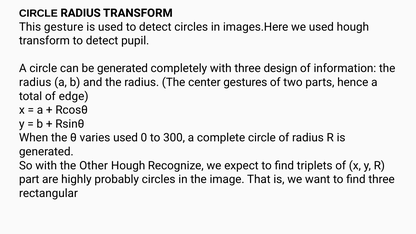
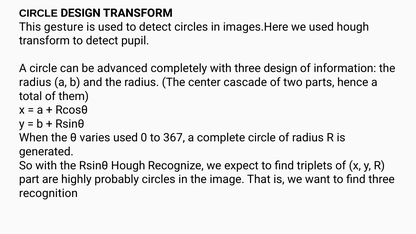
CIRCLE RADIUS: RADIUS -> DESIGN (81, 13)
be generated: generated -> advanced (122, 68)
gestures: gestures -> cascade (245, 82)
edge: edge -> them (74, 96)
300: 300 -> 367 (174, 138)
the Other: Other -> Rsinθ (94, 166)
rectangular: rectangular -> recognition (48, 193)
